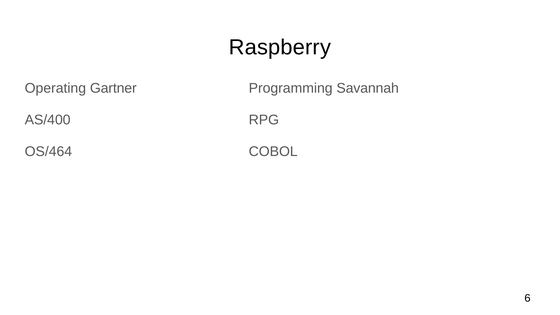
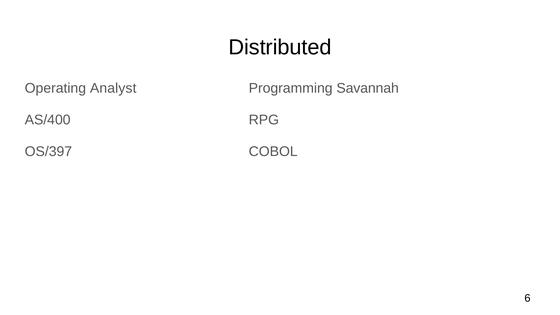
Raspberry: Raspberry -> Distributed (280, 47)
Gartner: Gartner -> Analyst (113, 88)
OS/464: OS/464 -> OS/397 (48, 152)
